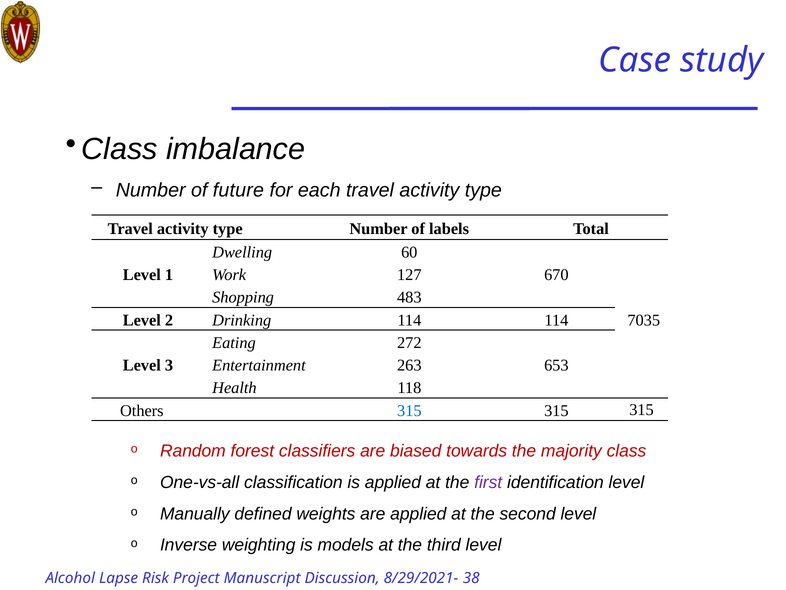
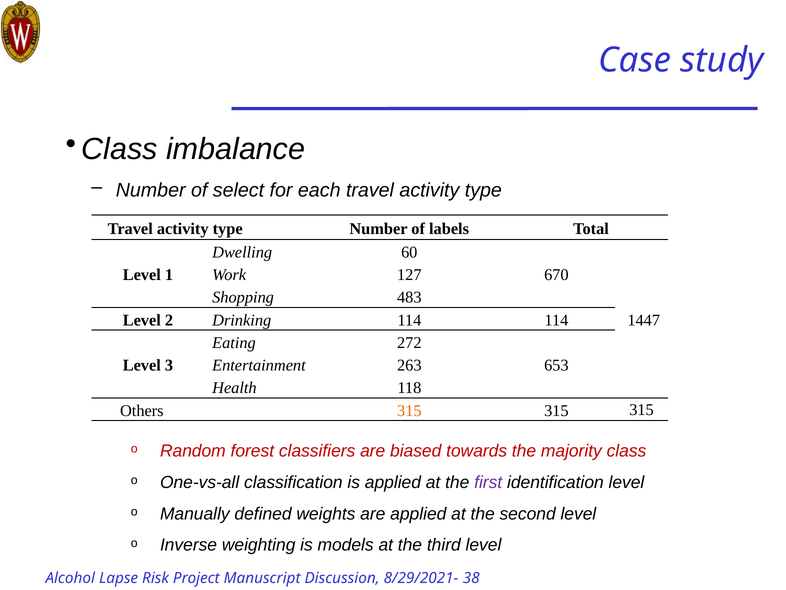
future: future -> select (238, 190)
7035: 7035 -> 1447 (644, 320)
315 colour: blue -> orange (409, 410)
